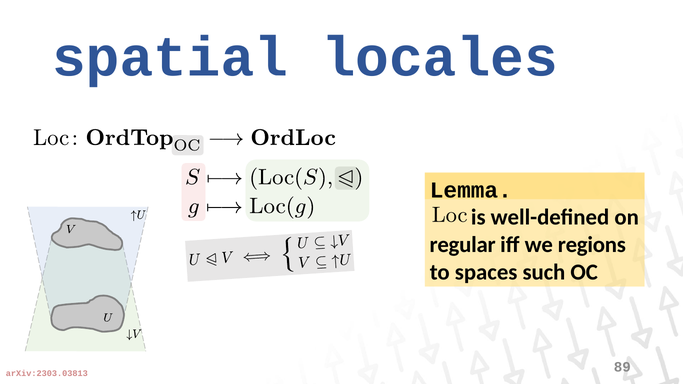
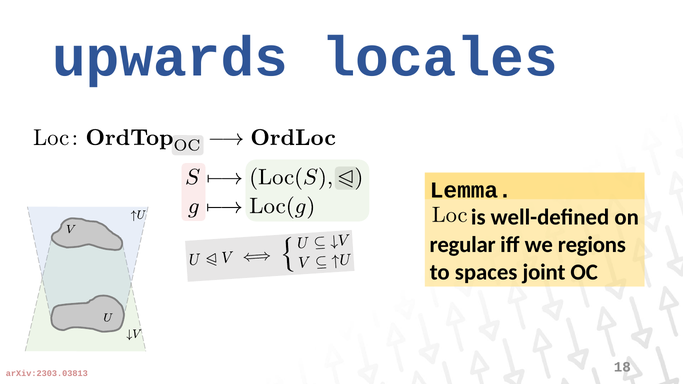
spatial: spatial -> upwards (170, 57)
such: such -> joint (544, 272)
89: 89 -> 18 (622, 367)
